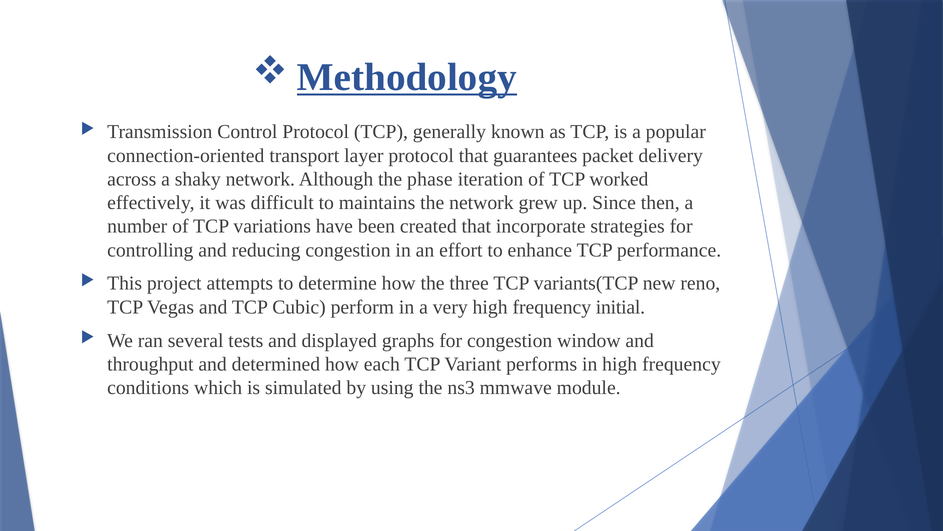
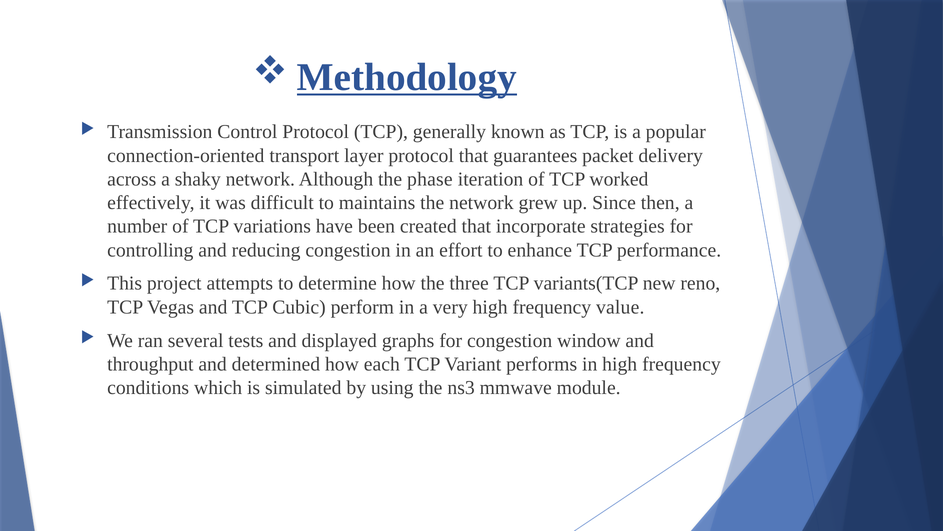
initial: initial -> value (620, 307)
